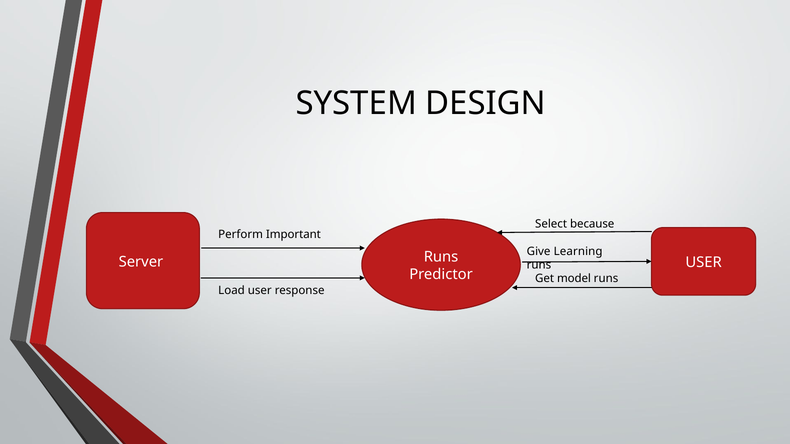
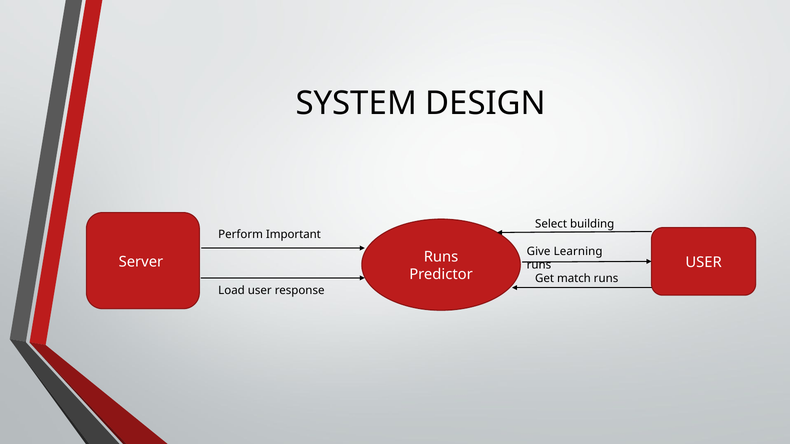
because: because -> building (592, 224)
model: model -> match (574, 279)
